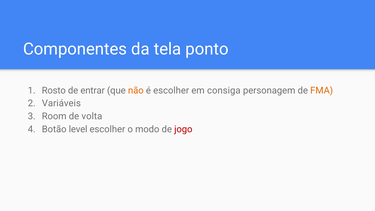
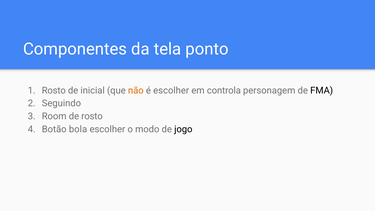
entrar: entrar -> inicial (93, 90)
consiga: consiga -> controla (224, 90)
FMA colour: orange -> black (322, 90)
Variáveis: Variáveis -> Seguindo (61, 103)
de volta: volta -> rosto (92, 116)
level: level -> bola (78, 129)
jogo colour: red -> black (183, 129)
